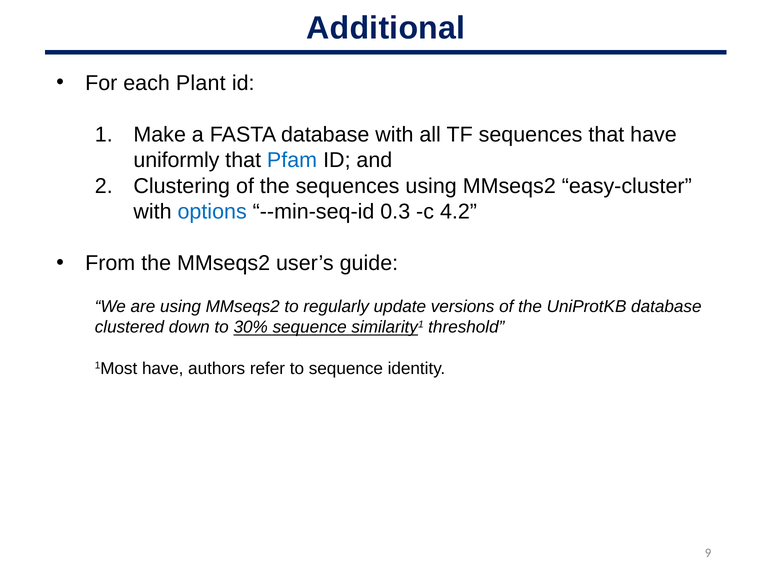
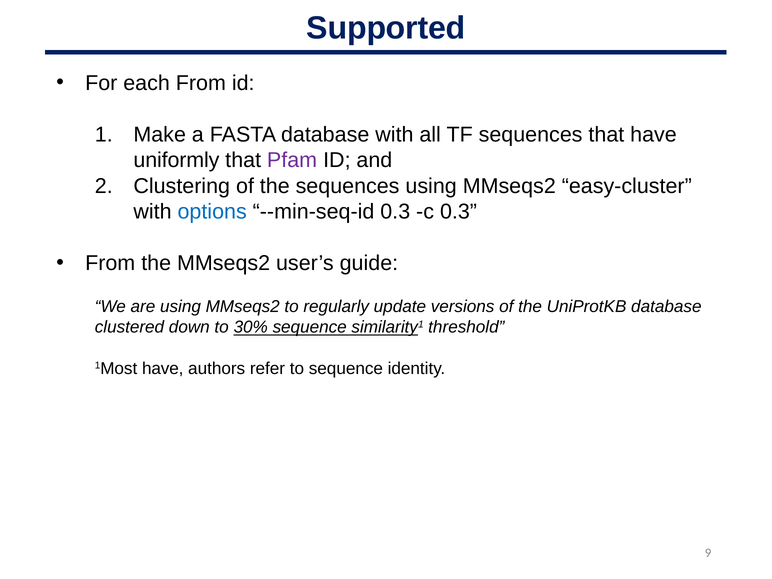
Additional: Additional -> Supported (386, 28)
each Plant: Plant -> From (201, 83)
Pfam colour: blue -> purple (292, 160)
c 4.2: 4.2 -> 0.3 (459, 212)
